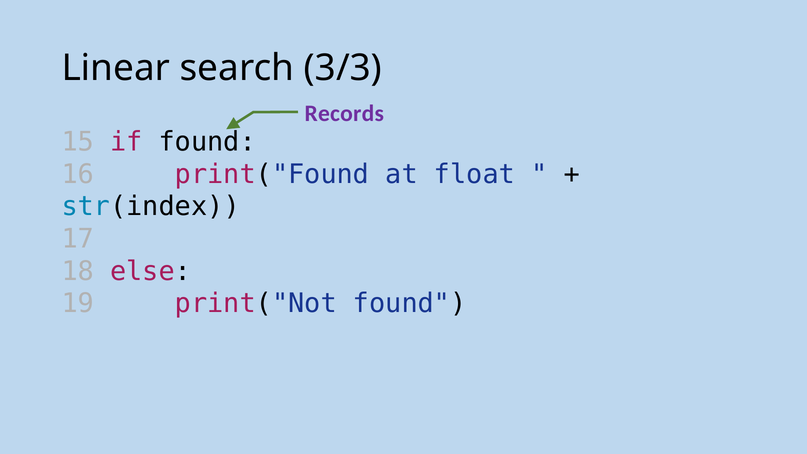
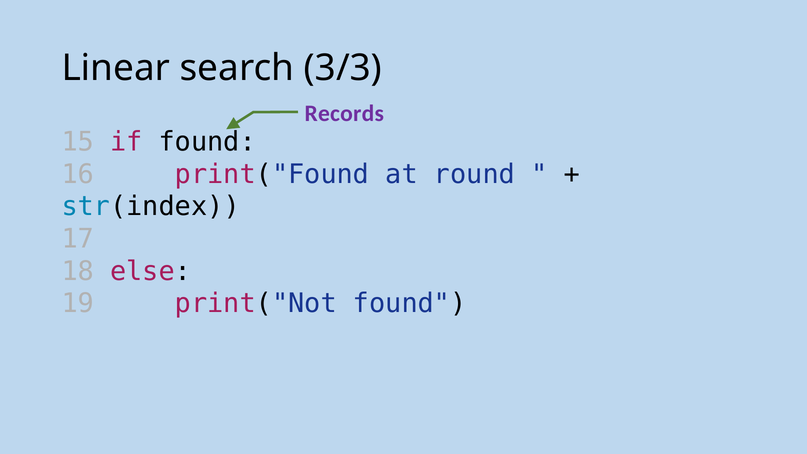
float: float -> round (474, 174)
